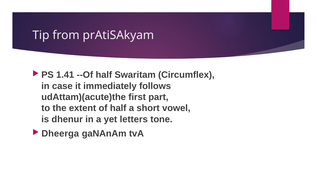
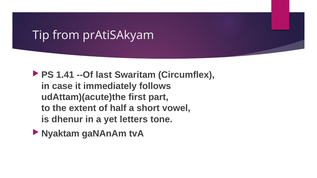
--Of half: half -> last (104, 75)
Dheerga: Dheerga -> Nyaktam (60, 134)
